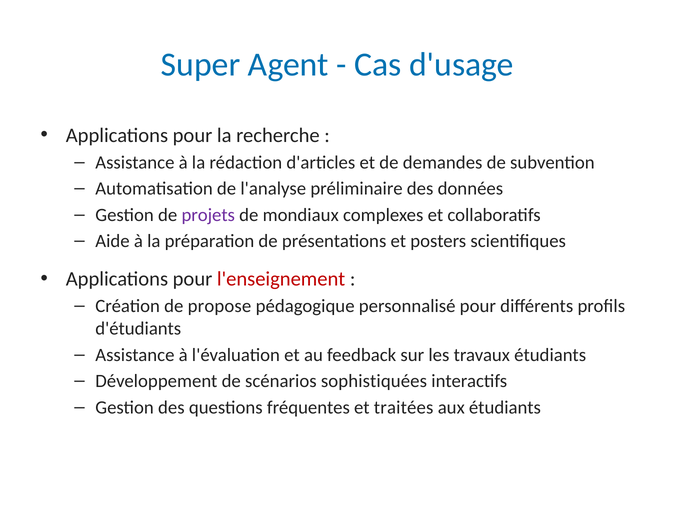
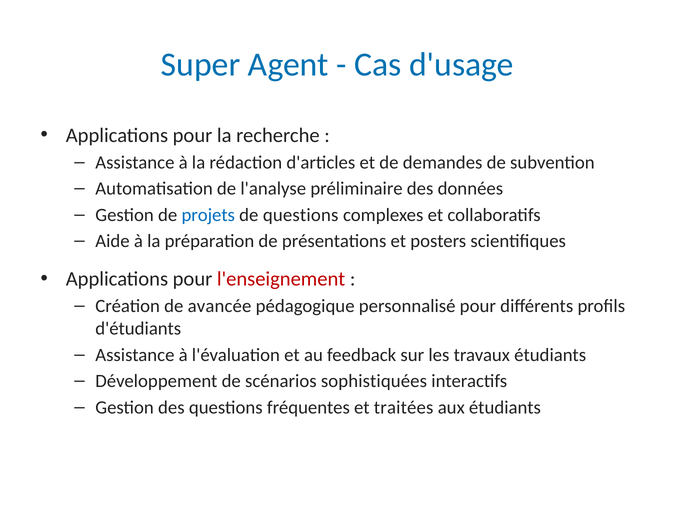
projets colour: purple -> blue (208, 215)
de mondiaux: mondiaux -> questions (301, 215)
propose: propose -> avancée (220, 306)
